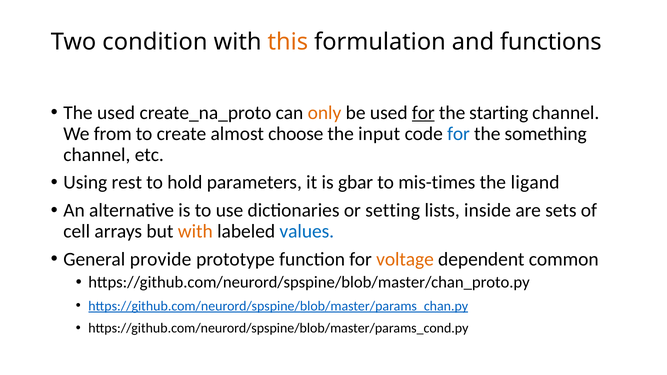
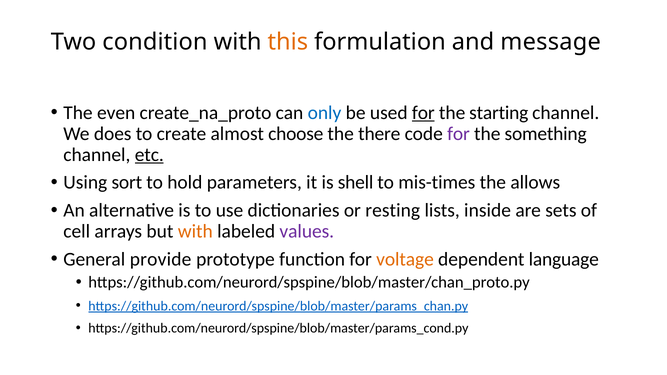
functions: functions -> message (551, 42)
The used: used -> even (116, 113)
only colour: orange -> blue (325, 113)
from: from -> does (113, 134)
input: input -> there (379, 134)
for colour: blue -> purple (459, 134)
etc underline: none -> present (149, 155)
rest: rest -> sort (127, 183)
gbar: gbar -> shell (356, 183)
ligand: ligand -> allows (535, 183)
setting: setting -> resting (393, 211)
values colour: blue -> purple (307, 232)
common: common -> language (564, 259)
